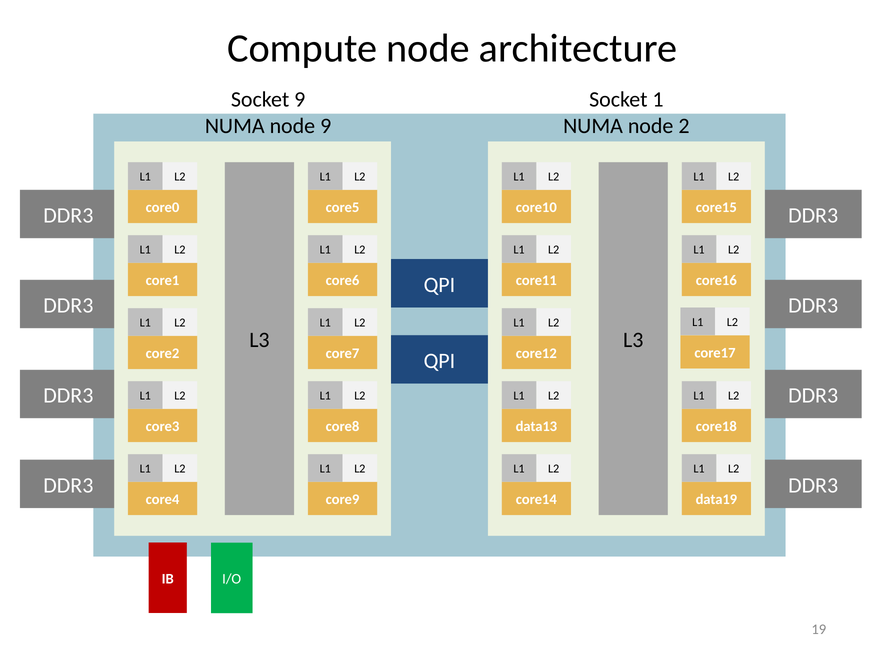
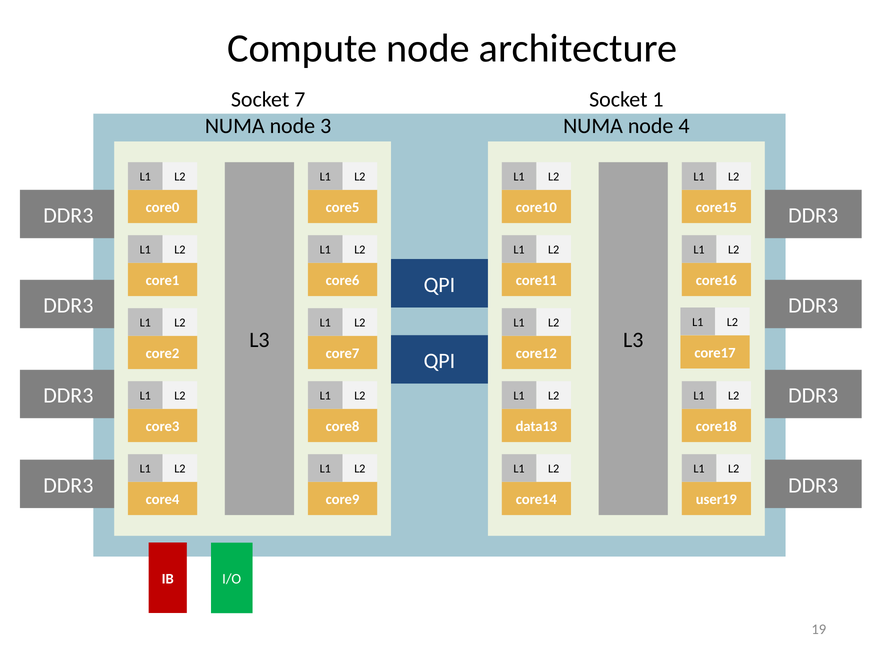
Socket 9: 9 -> 7 (300, 99)
node 9: 9 -> 3 (326, 126)
2: 2 -> 4 (684, 126)
data19: data19 -> user19 (716, 500)
